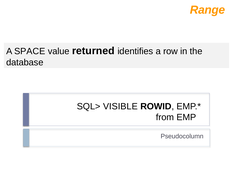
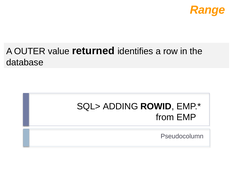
SPACE: SPACE -> OUTER (30, 51)
VISIBLE: VISIBLE -> ADDING (120, 106)
